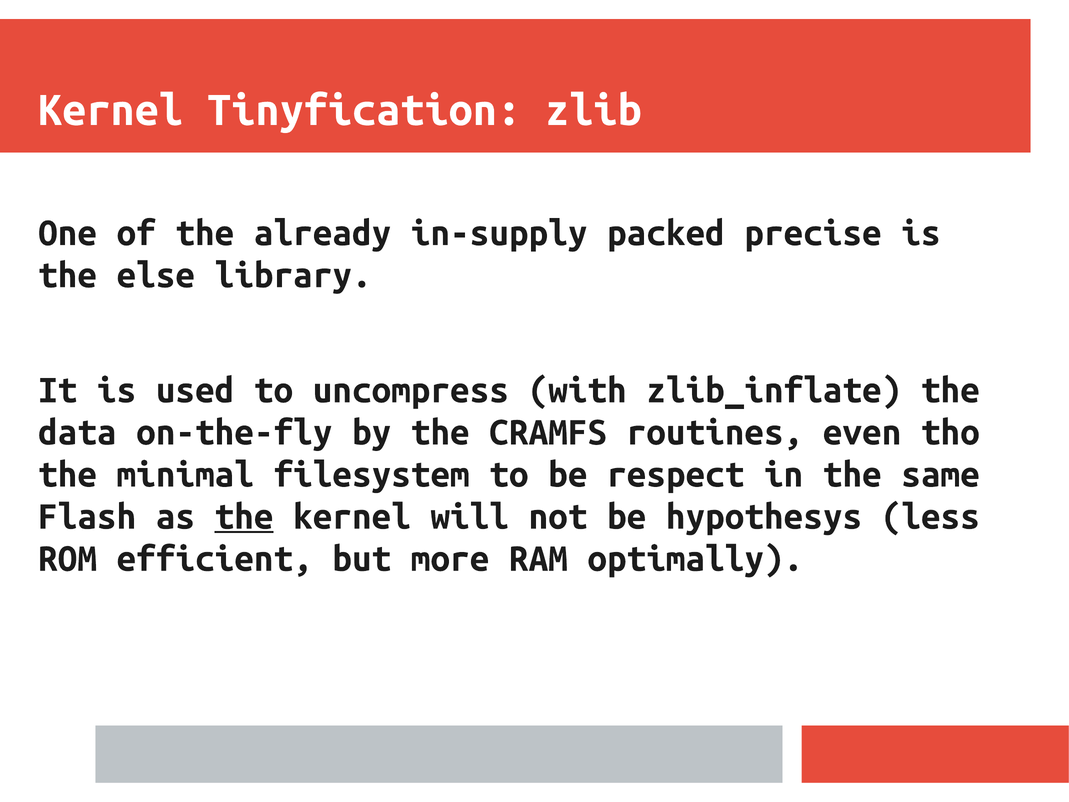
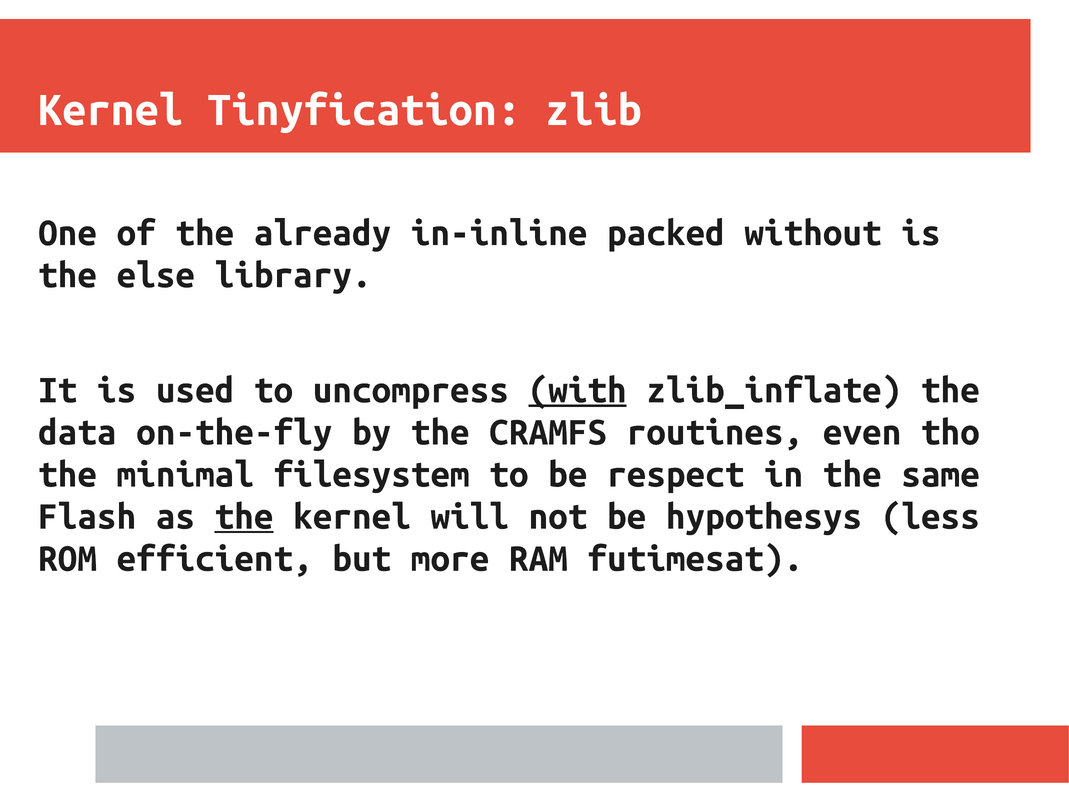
in-supply: in-supply -> in-inline (499, 233)
precise: precise -> without (813, 233)
with underline: none -> present (578, 391)
optimally: optimally -> futimesat (695, 559)
